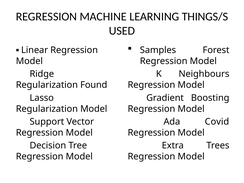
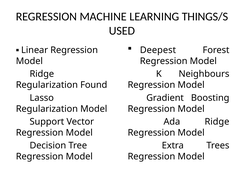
Samples: Samples -> Deepest (158, 50)
Ada Covid: Covid -> Ridge (217, 122)
